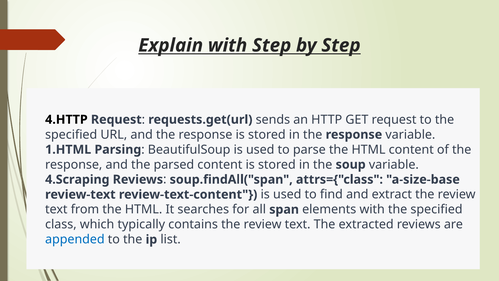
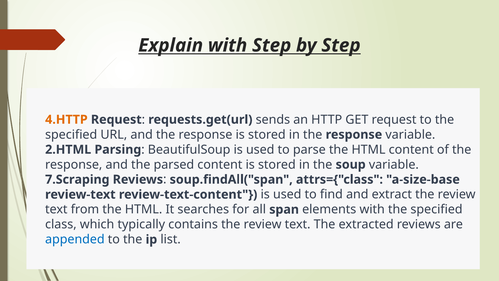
4.HTTP colour: black -> orange (66, 119)
1.HTML: 1.HTML -> 2.HTML (68, 149)
4.Scraping: 4.Scraping -> 7.Scraping (77, 179)
